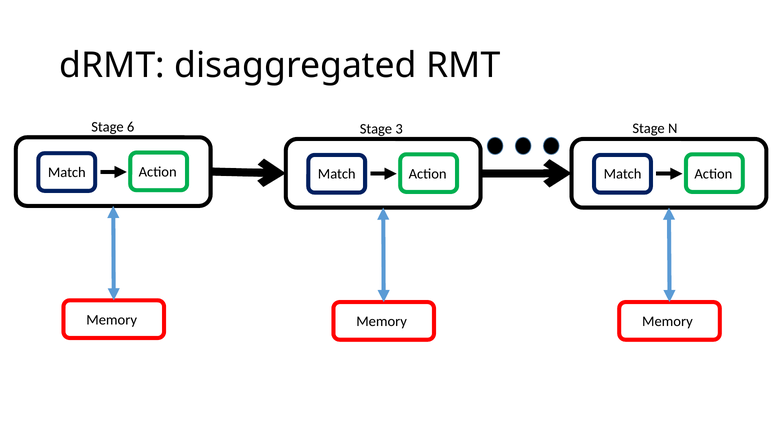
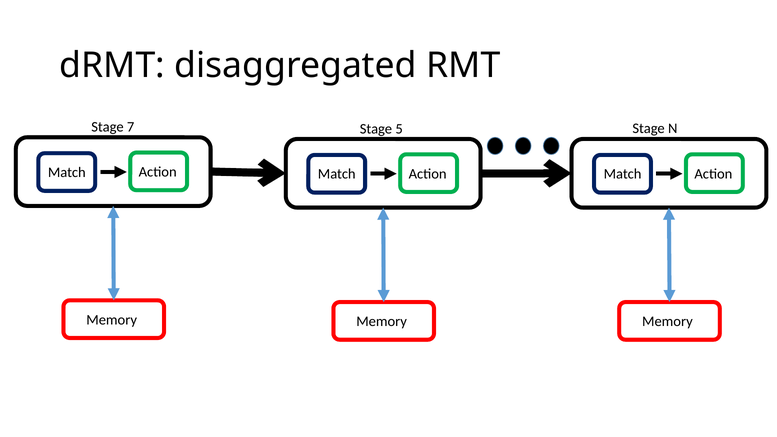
6: 6 -> 7 (131, 127)
3: 3 -> 5 (399, 129)
